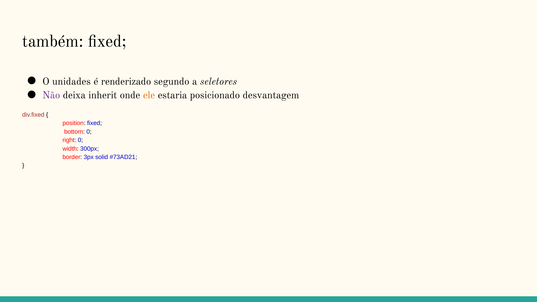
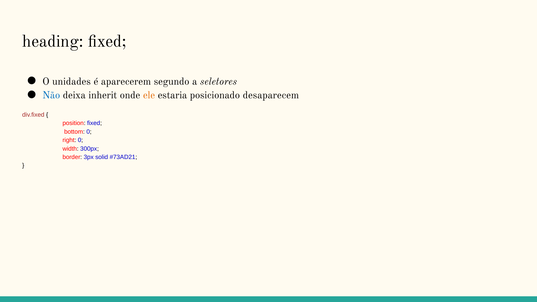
também: também -> heading (53, 41)
renderizado: renderizado -> aparecerem (126, 81)
Não colour: purple -> blue (51, 95)
desvantagem: desvantagem -> desaparecem (271, 95)
